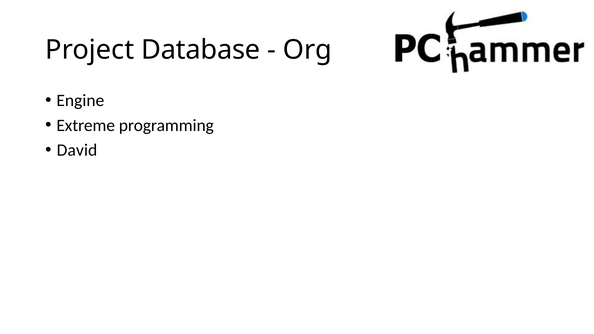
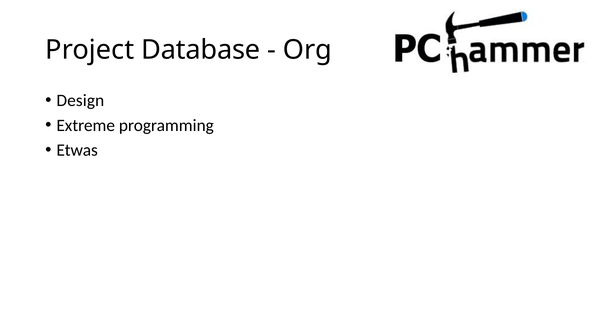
Engine: Engine -> Design (80, 100)
David: David -> Etwas (77, 150)
